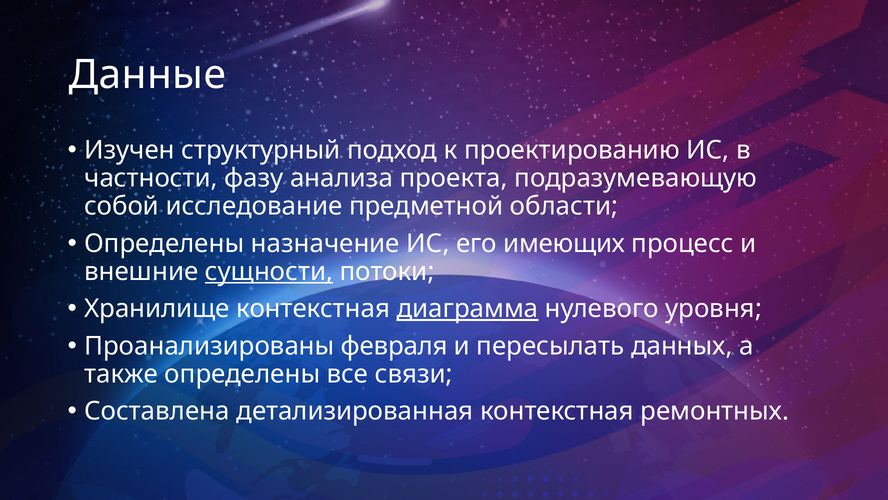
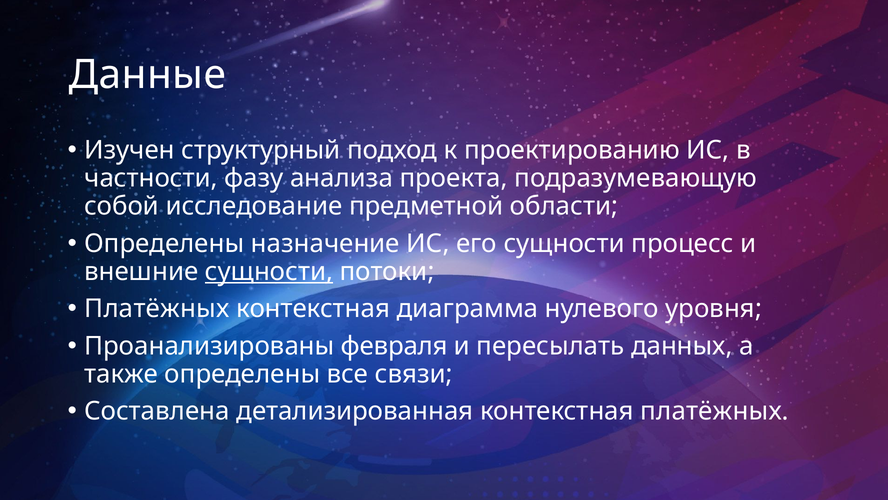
его имеющих: имеющих -> сущности (564, 243)
Хранилище: Хранилище -> Платёжных (157, 309)
диаграмма underline: present -> none (467, 309)
контекстная ремонтных: ремонтных -> платёжных (715, 411)
